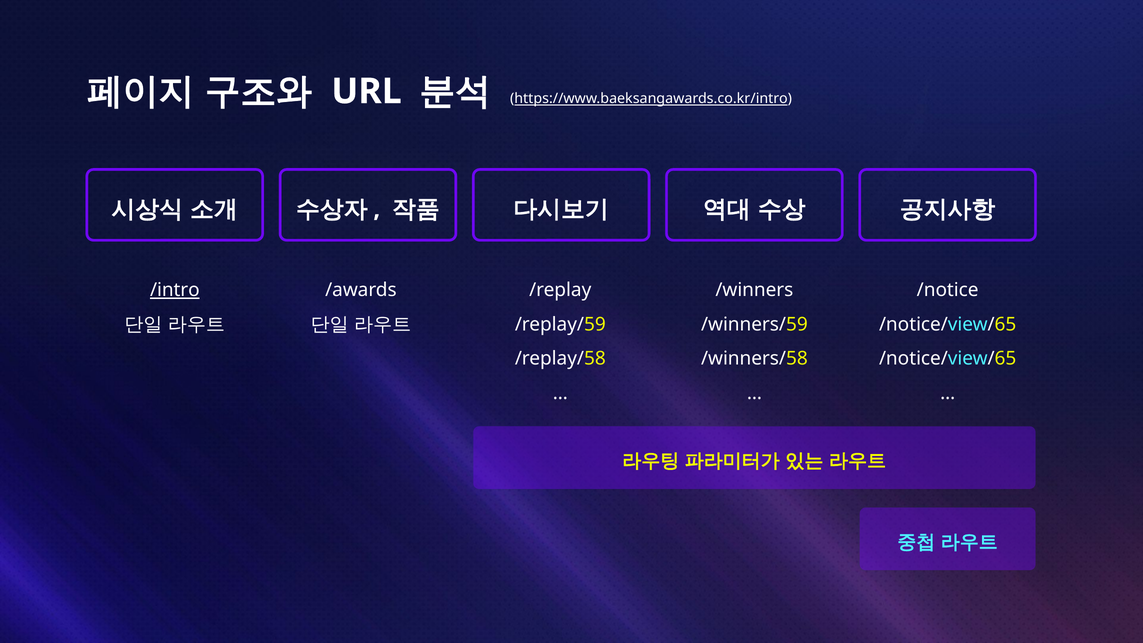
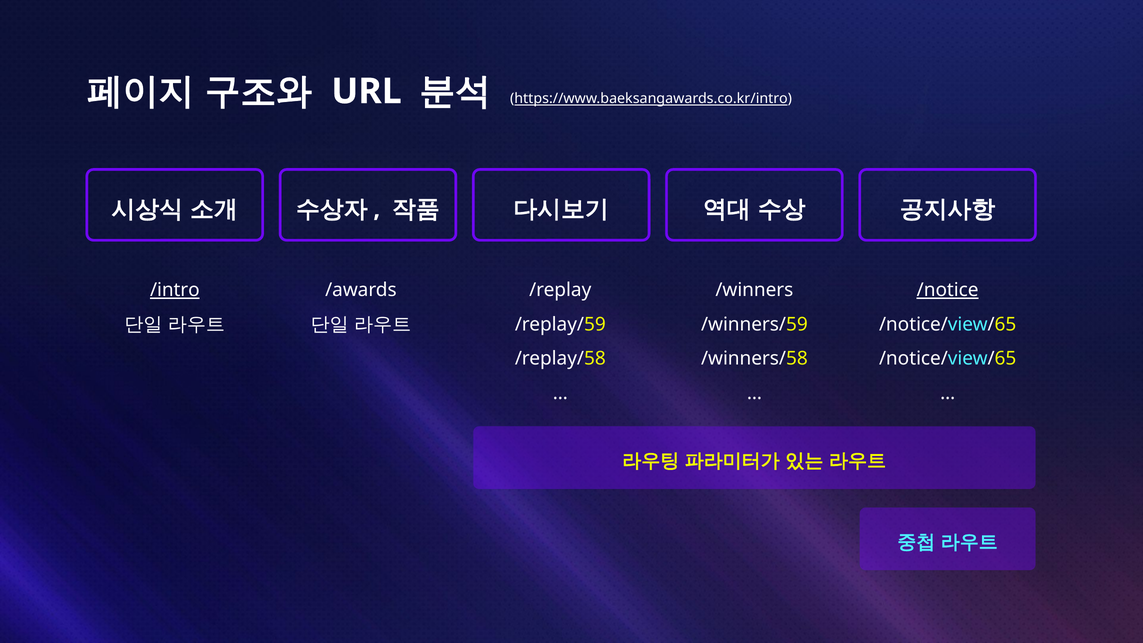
/notice underline: none -> present (948, 290)
